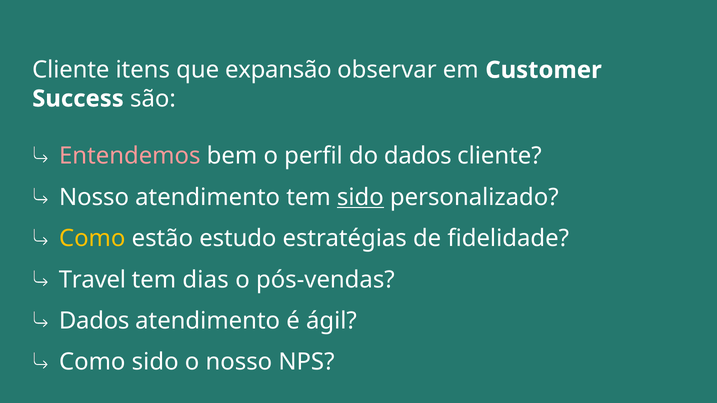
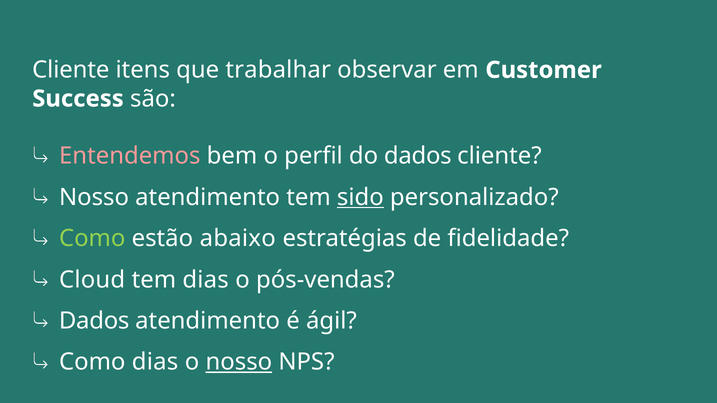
expansão: expansão -> trabalhar (278, 70)
Como colour: yellow -> light green (92, 239)
estudo: estudo -> abaixo (238, 239)
Travel: Travel -> Cloud (92, 280)
Como sido: sido -> dias (155, 362)
nosso underline: none -> present (239, 362)
